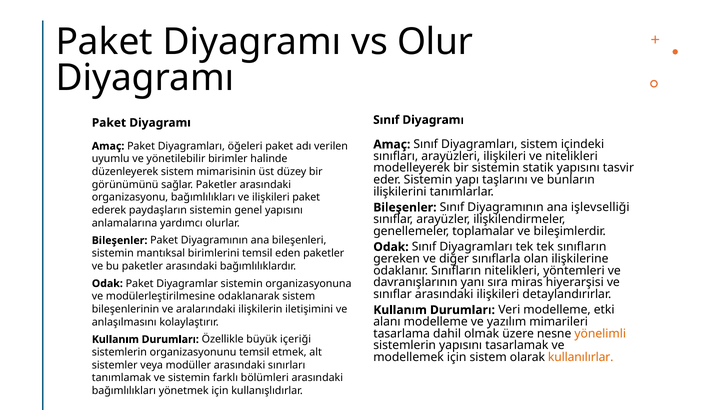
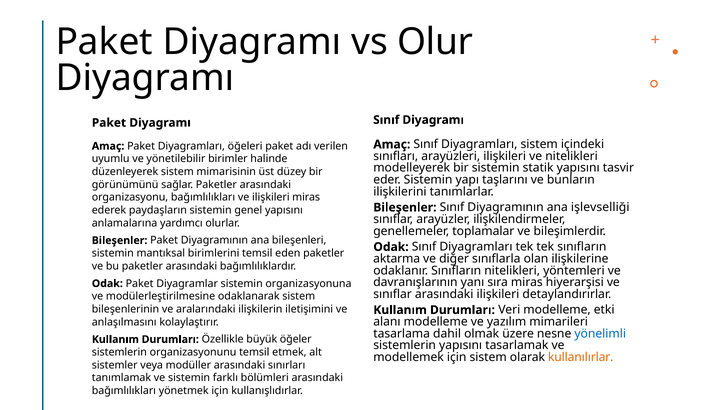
ilişkileri paket: paket -> miras (306, 197)
gereken: gereken -> aktarma (397, 258)
yönelimli colour: orange -> blue (600, 333)
içeriği: içeriği -> öğeler (296, 339)
